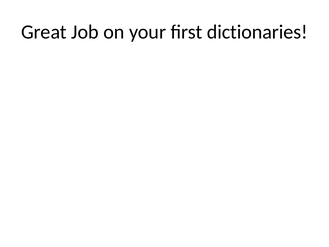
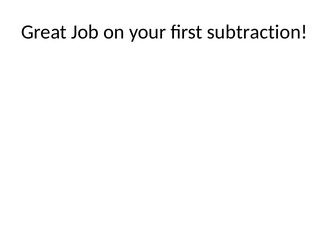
dictionaries: dictionaries -> subtraction (257, 32)
